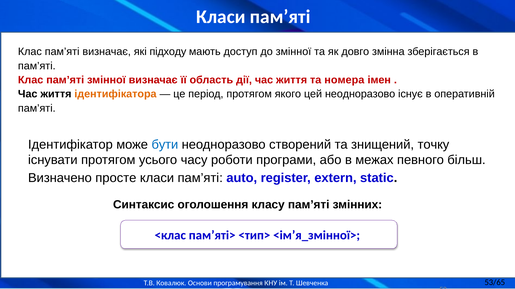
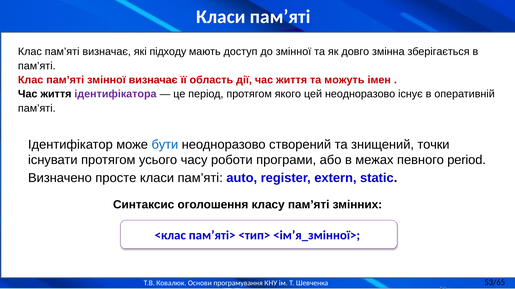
номера: номера -> можуть (344, 80)
ідентифікатора colour: orange -> purple (115, 94)
точку: точку -> точки (433, 145)
більш: більш -> period (467, 160)
